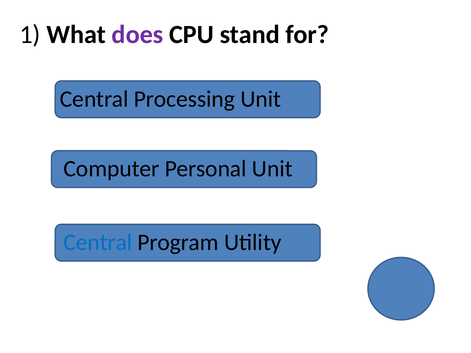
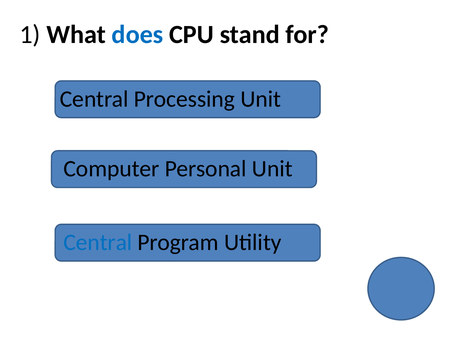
does colour: purple -> blue (137, 35)
